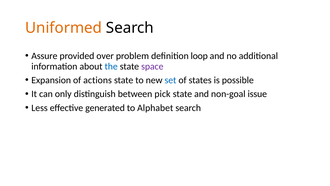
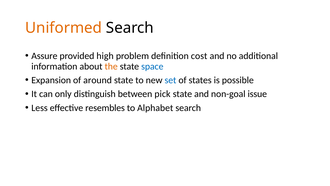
over: over -> high (105, 56)
loop: loop -> cost (199, 56)
the colour: blue -> orange (111, 66)
space colour: purple -> blue (152, 66)
actions: actions -> around (98, 80)
generated: generated -> resembles (105, 108)
